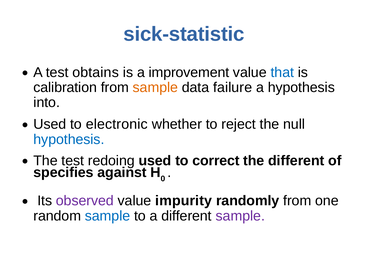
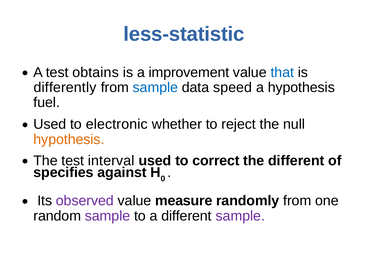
sick-statistic: sick-statistic -> less-statistic (184, 34)
calibration: calibration -> differently (65, 87)
sample colour: orange -> blue (155, 87)
failure: failure -> speed (233, 87)
into: into -> fuel (47, 102)
hypothesis colour: blue -> orange (69, 139)
redoing: redoing -> interval (111, 161)
impurity: impurity -> measure (184, 201)
sample colour: blue -> purple (108, 216)
